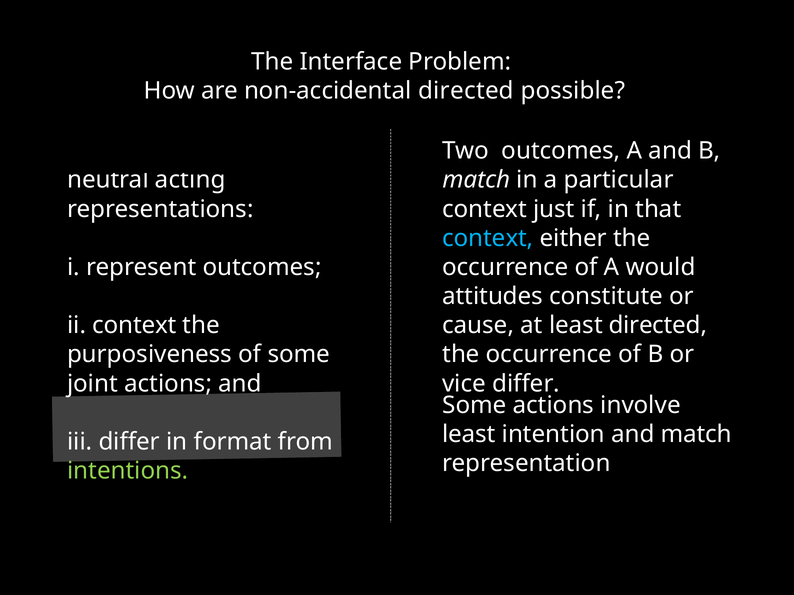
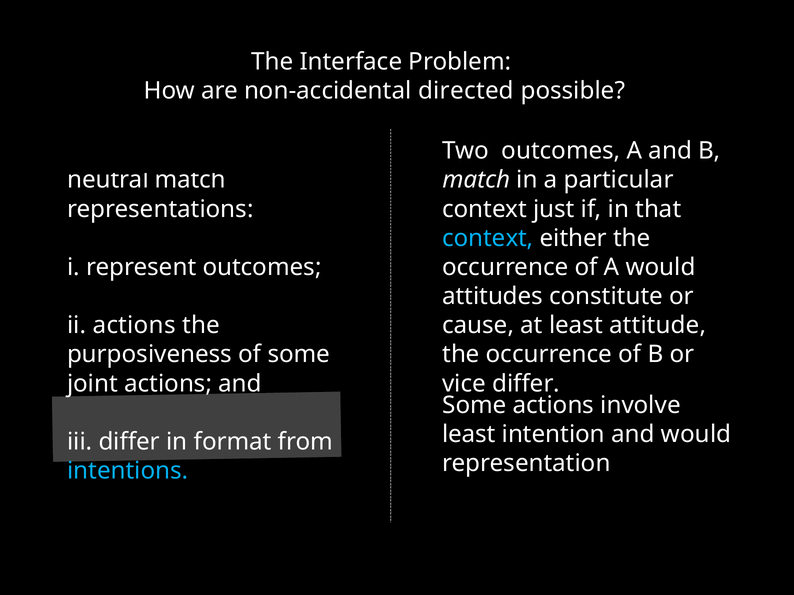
acting: acting -> match (190, 180)
ii context: context -> actions (134, 326)
least directed: directed -> attitude (658, 326)
and match: match -> would (696, 435)
intentions colour: light green -> light blue (128, 471)
